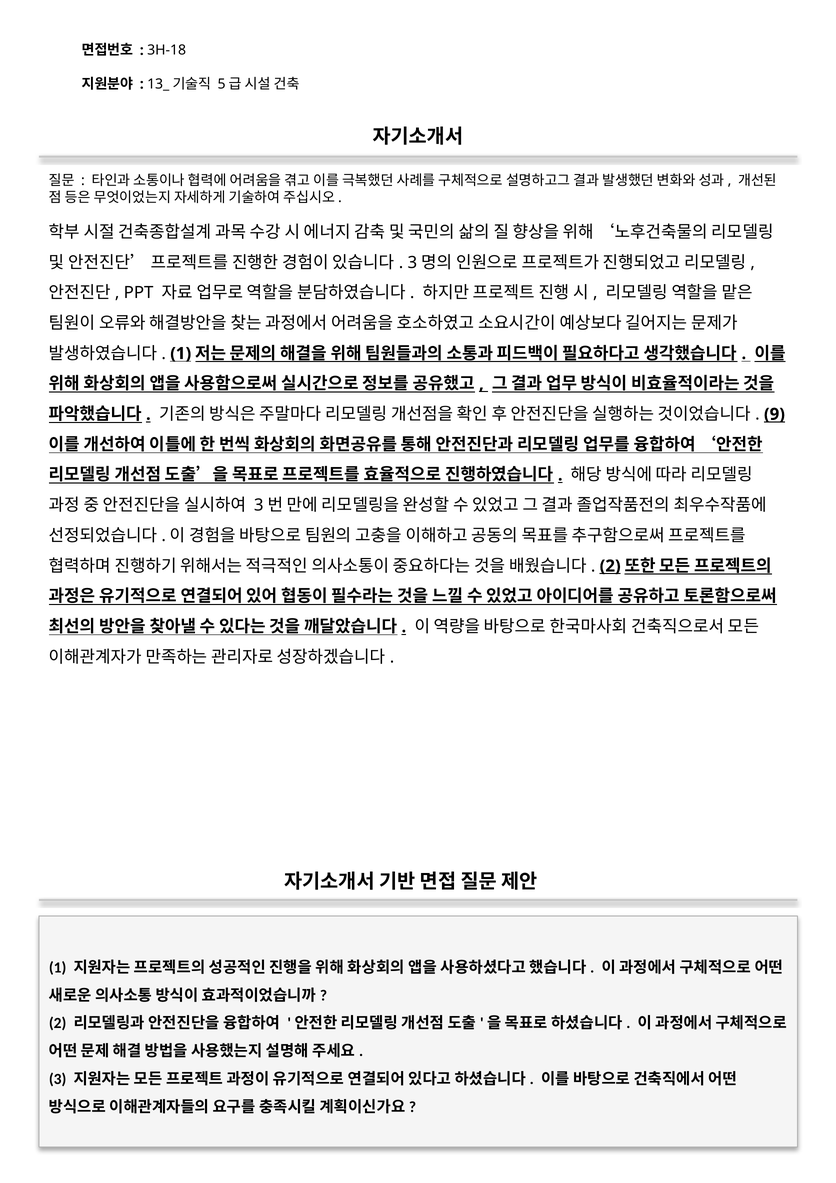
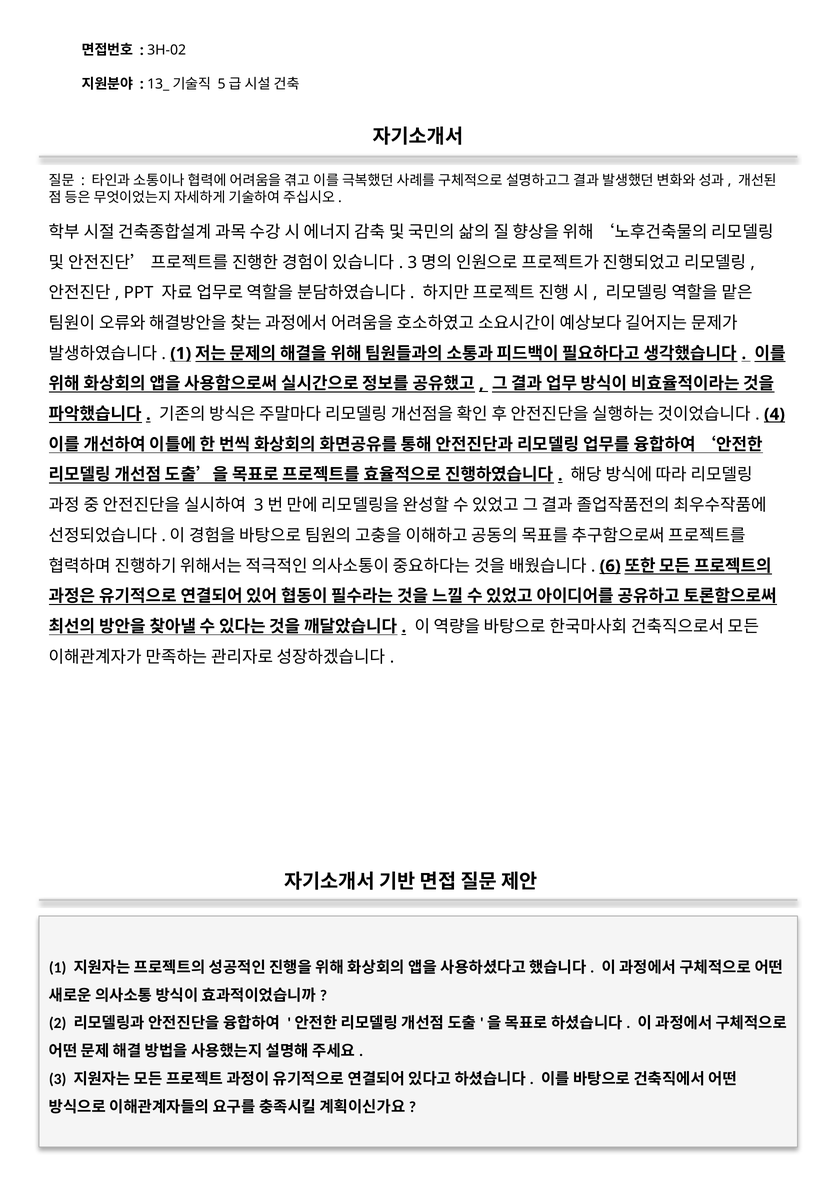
3H-18: 3H-18 -> 3H-02 (167, 50)
9: 9 -> 4 (774, 414)
2: 2 -> 6 (610, 566)
